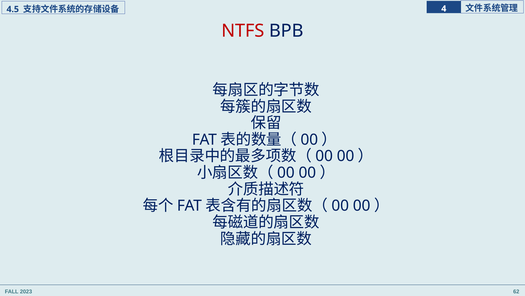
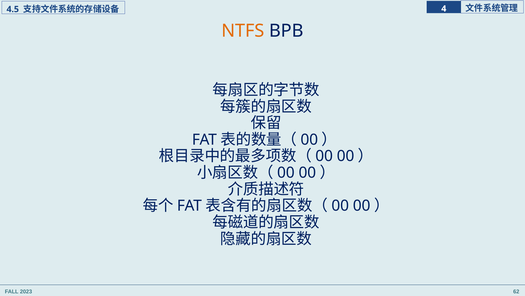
NTFS colour: red -> orange (243, 31)
